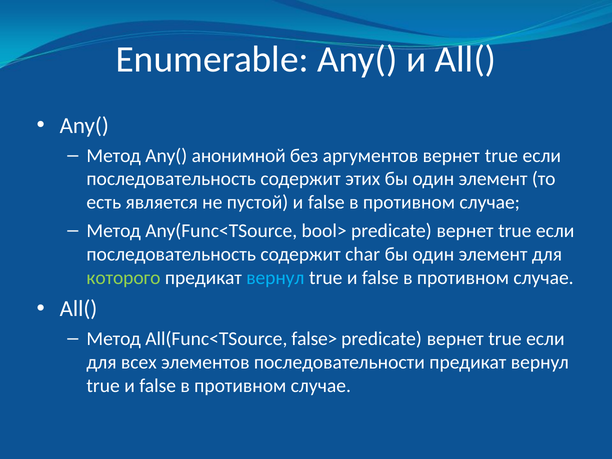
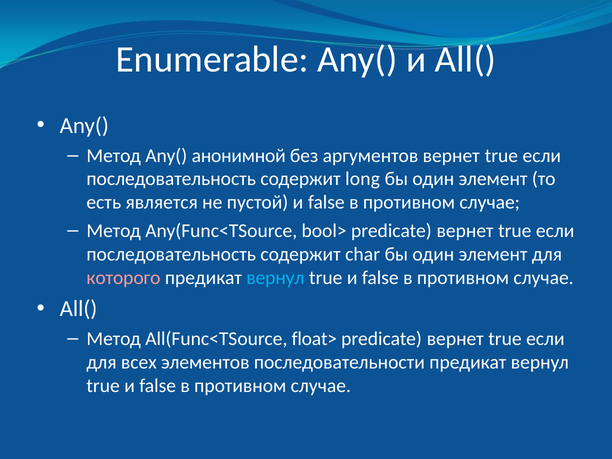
этих: этих -> long (363, 179)
которого colour: light green -> pink (123, 278)
false>: false> -> float> (314, 339)
